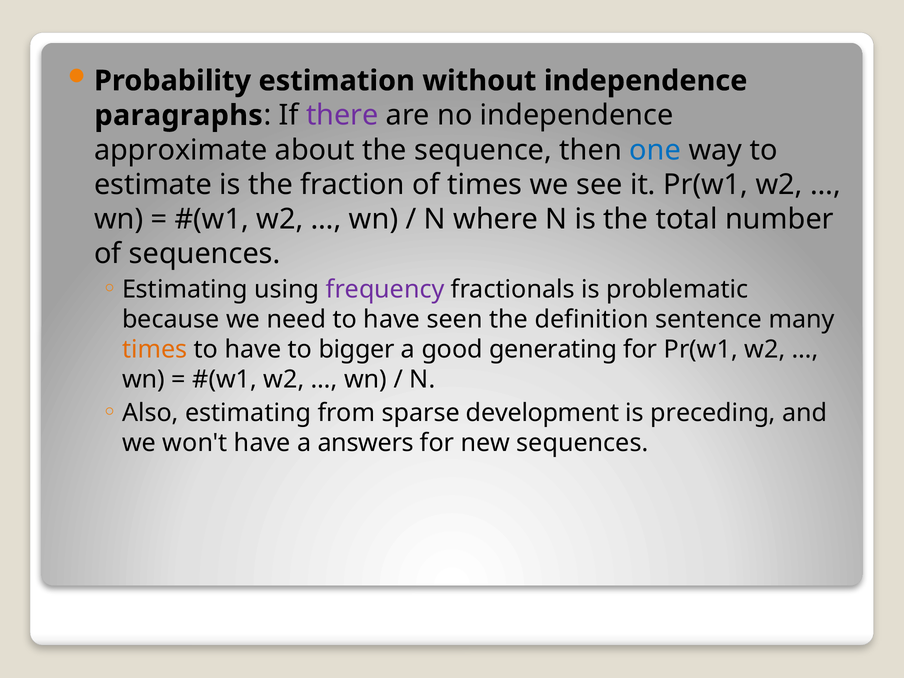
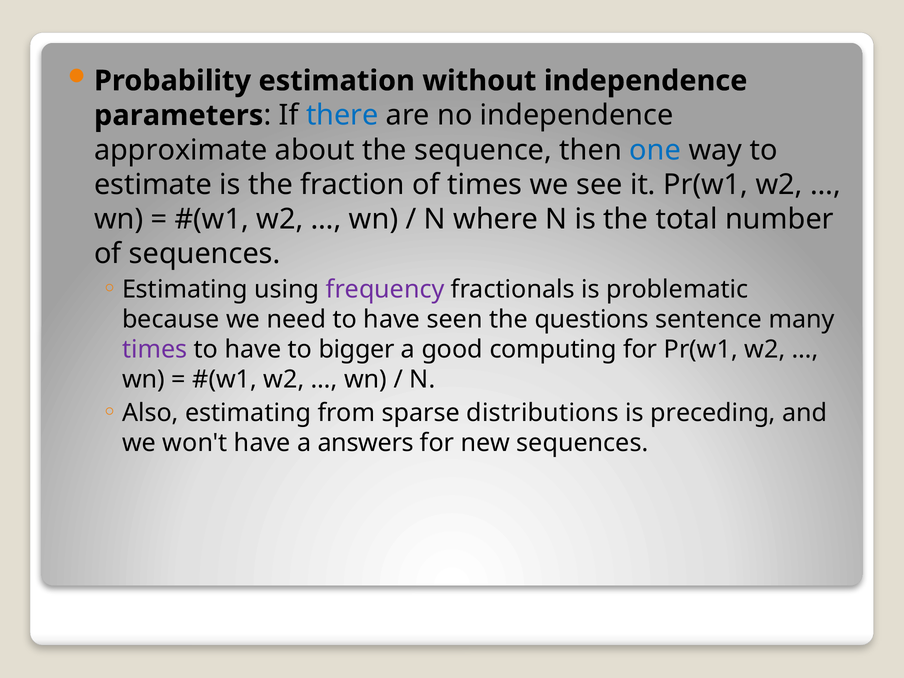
paragraphs: paragraphs -> parameters (179, 115)
there colour: purple -> blue (342, 115)
definition: definition -> questions (592, 319)
times colour: orange -> purple (155, 349)
generating: generating -> computing (553, 349)
development: development -> distributions (542, 413)
